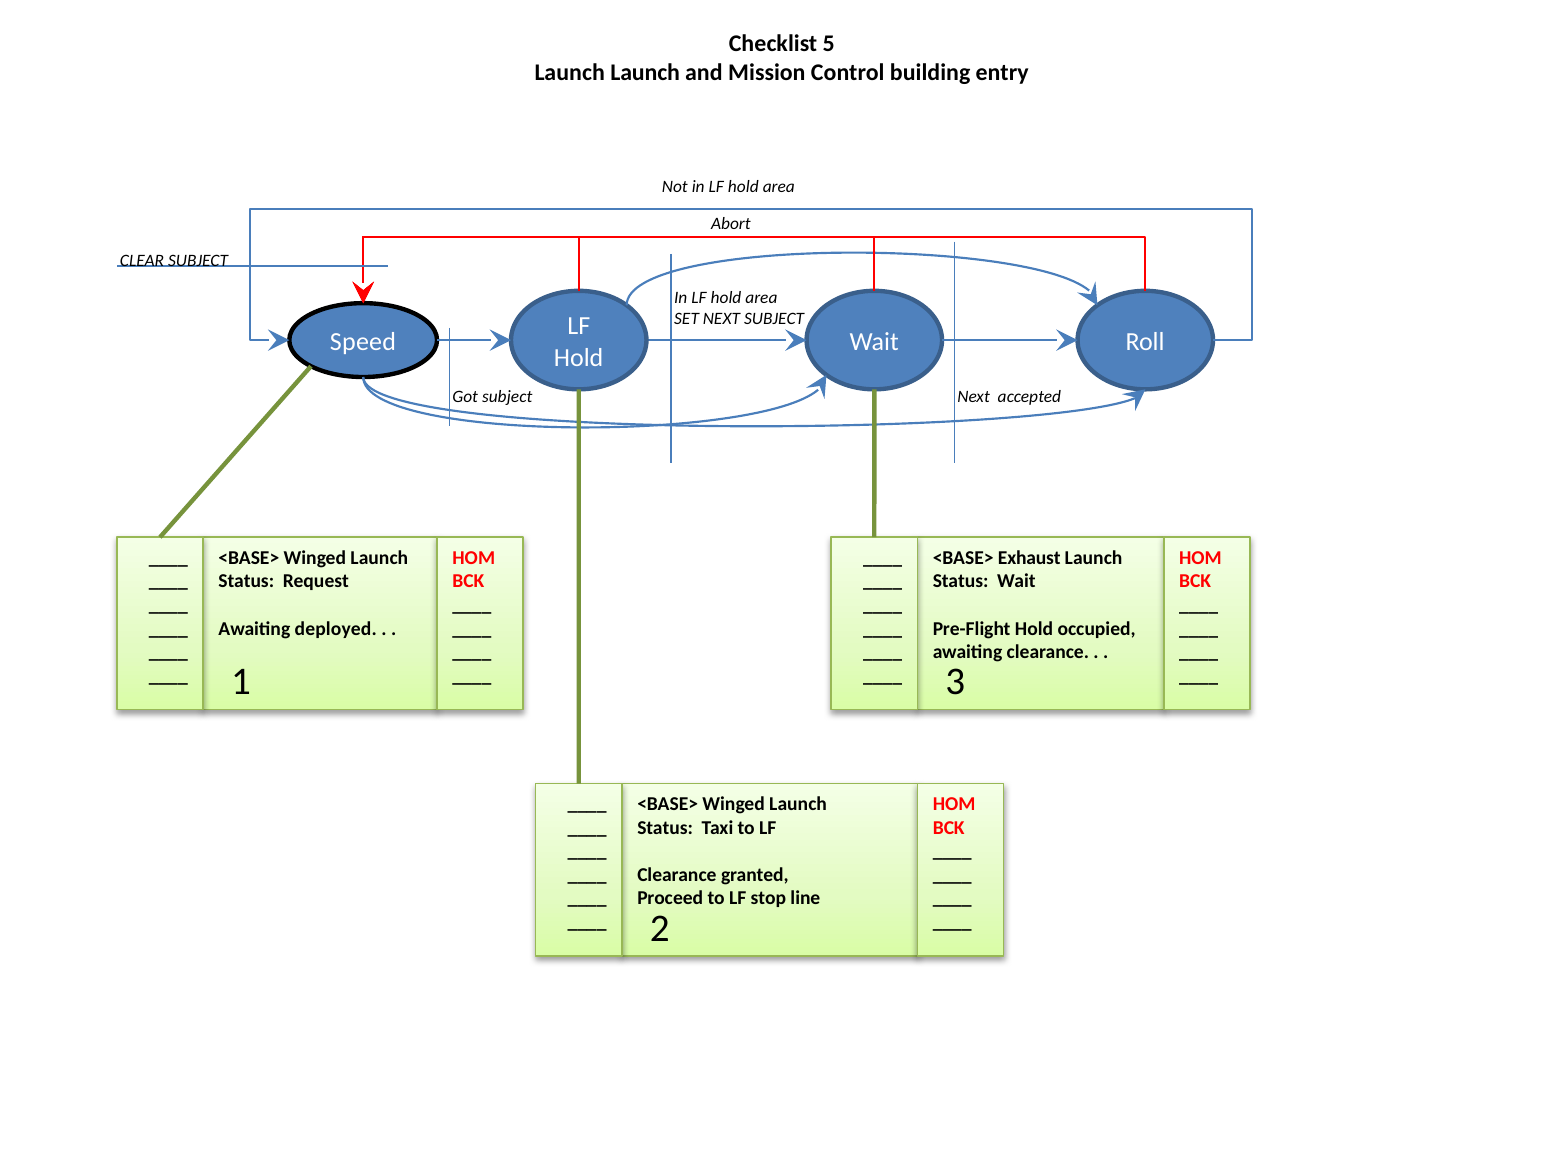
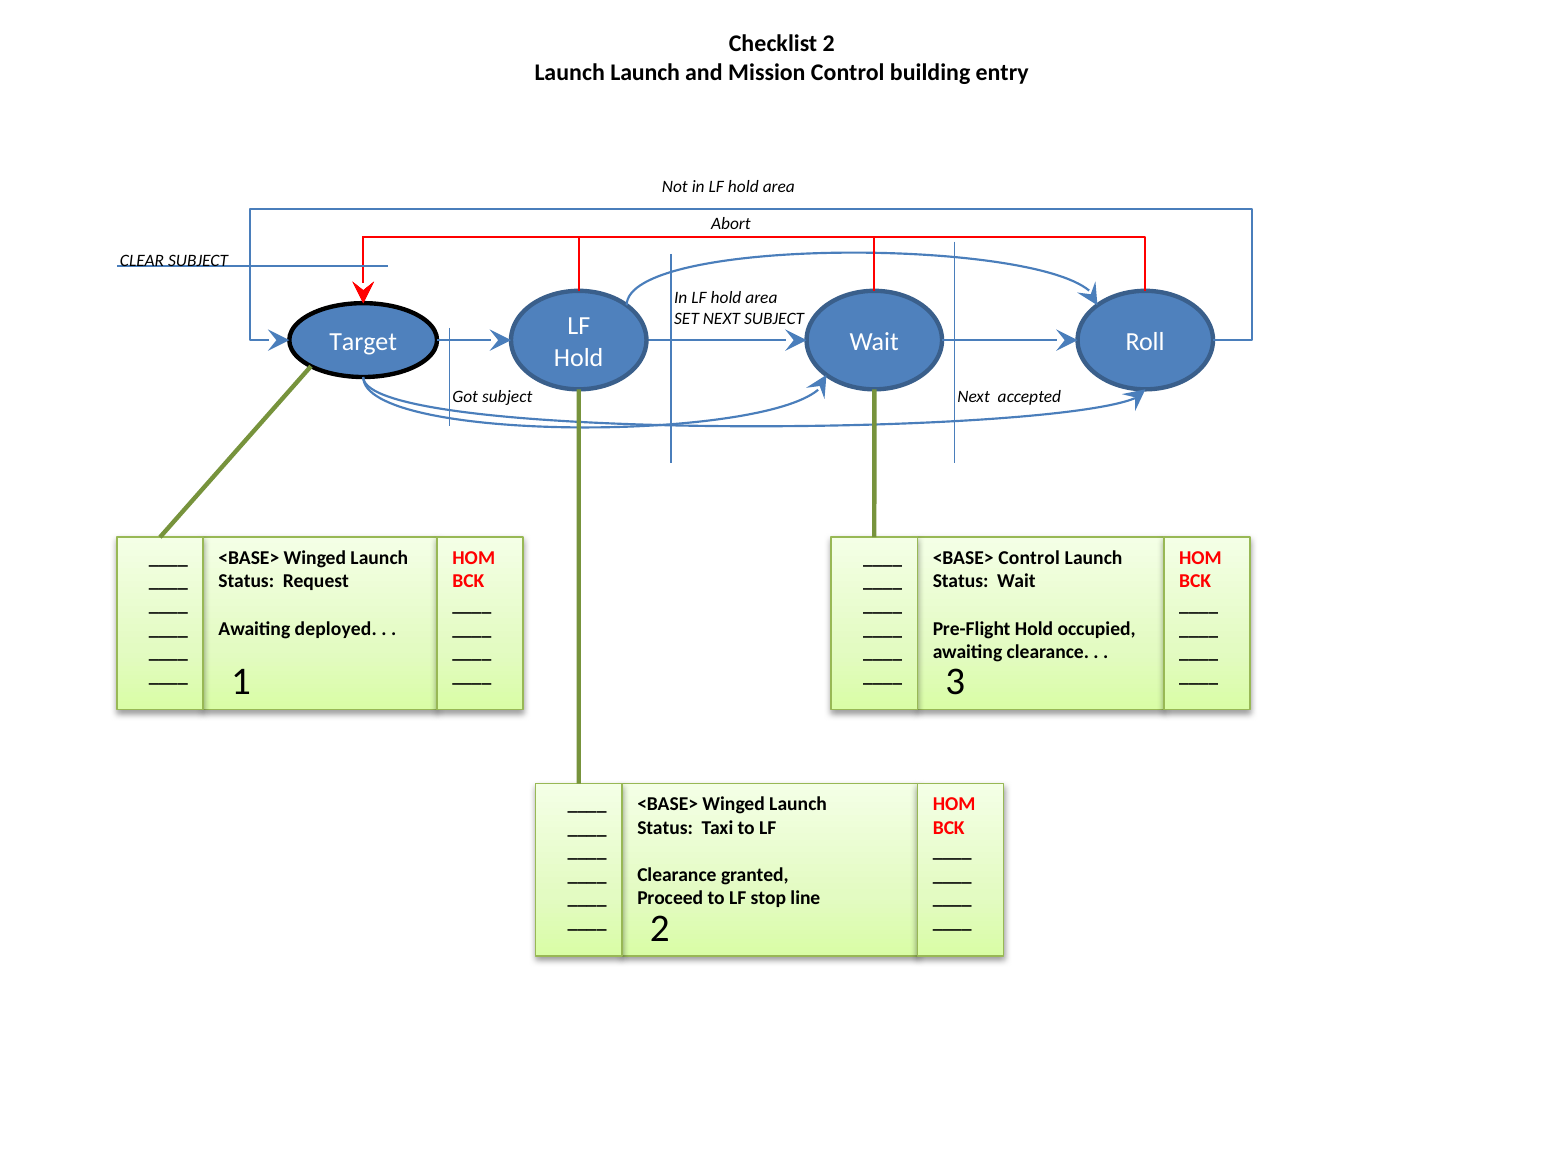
Checklist 5: 5 -> 2 (829, 44)
Speed: Speed -> Target (363, 342)
<BASE> Exhaust: Exhaust -> Control (1029, 558)
